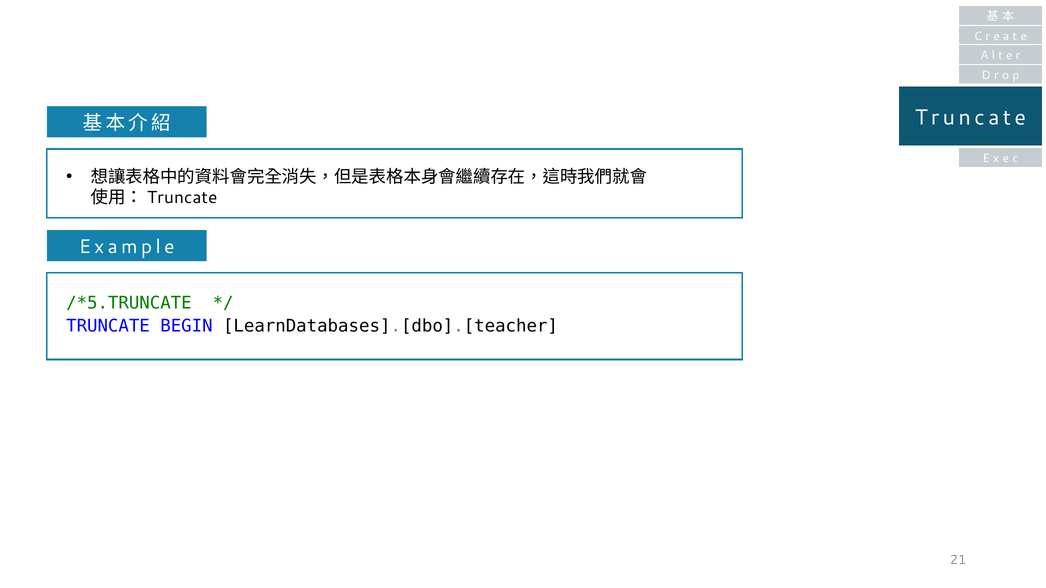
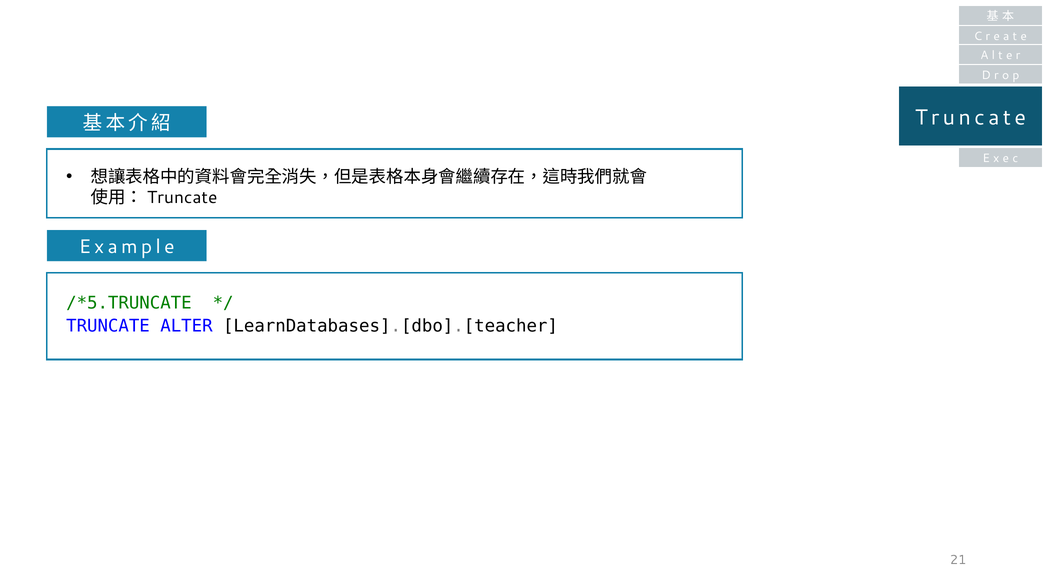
BEGIN: BEGIN -> ALTER (186, 326)
